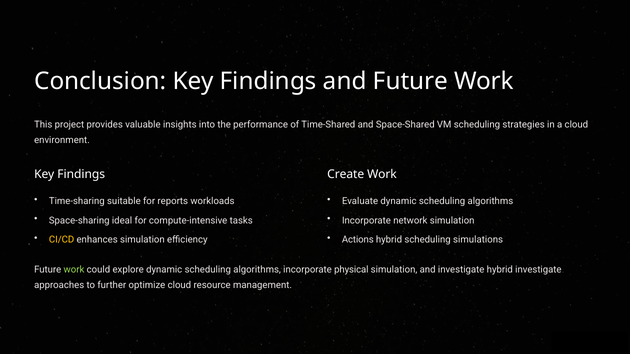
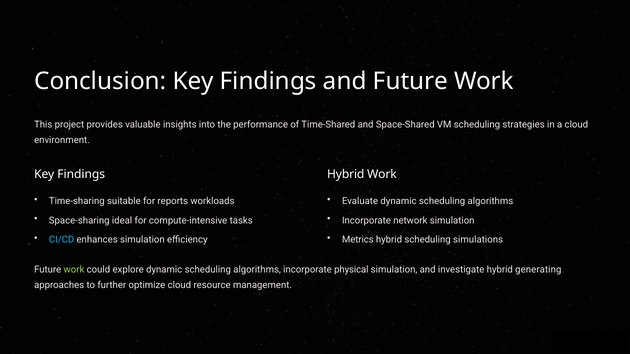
Create: Create -> Hybrid (346, 175)
CI/CD colour: yellow -> light blue (62, 240)
Actions: Actions -> Metrics (358, 240)
hybrid investigate: investigate -> generating (538, 270)
